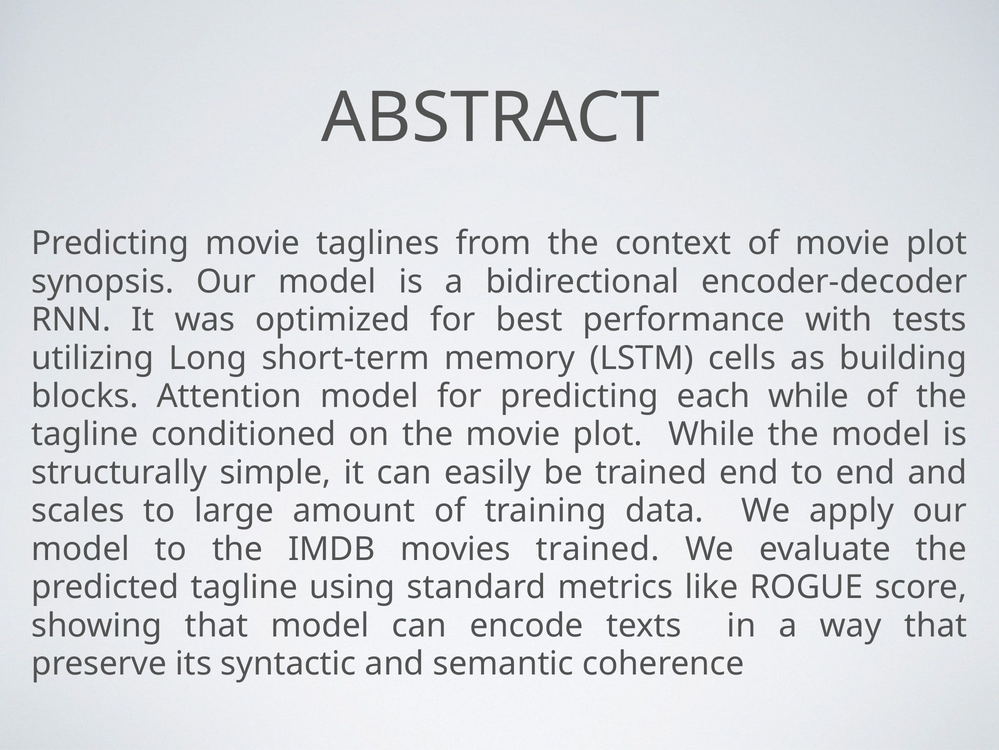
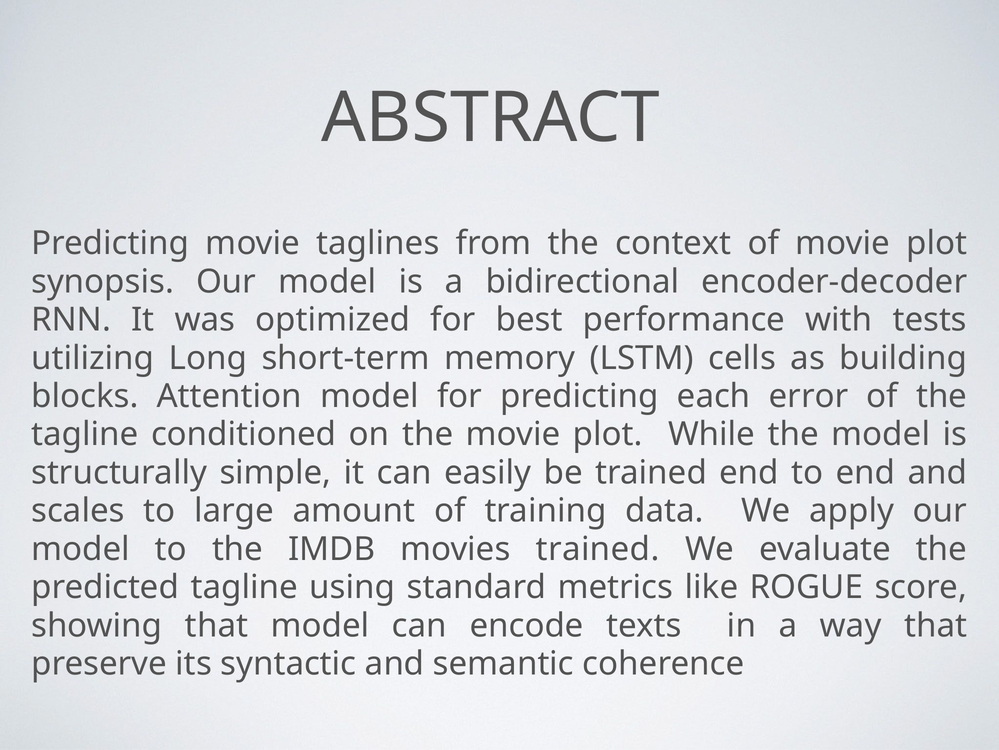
each while: while -> error (809, 396)
